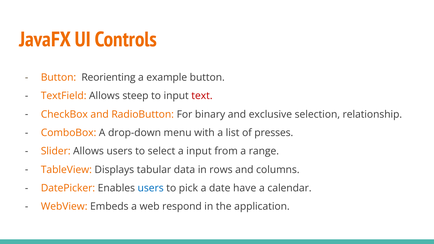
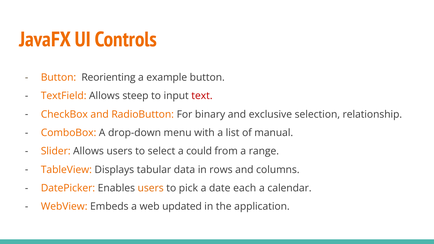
presses: presses -> manual (274, 133)
a input: input -> could (199, 151)
users colour: blue -> orange (151, 188)
have: have -> each (245, 188)
respond: respond -> updated (182, 207)
